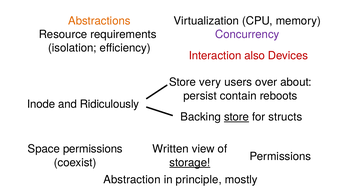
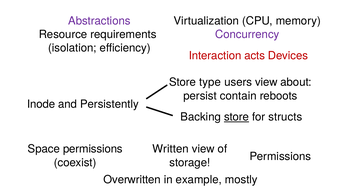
Abstractions colour: orange -> purple (99, 21)
also: also -> acts (255, 56)
very: very -> type (210, 82)
users over: over -> view (266, 82)
Ridiculously: Ridiculously -> Persistently (109, 104)
storage underline: present -> none (190, 163)
Abstraction: Abstraction -> Overwritten (132, 180)
principle: principle -> example (199, 180)
